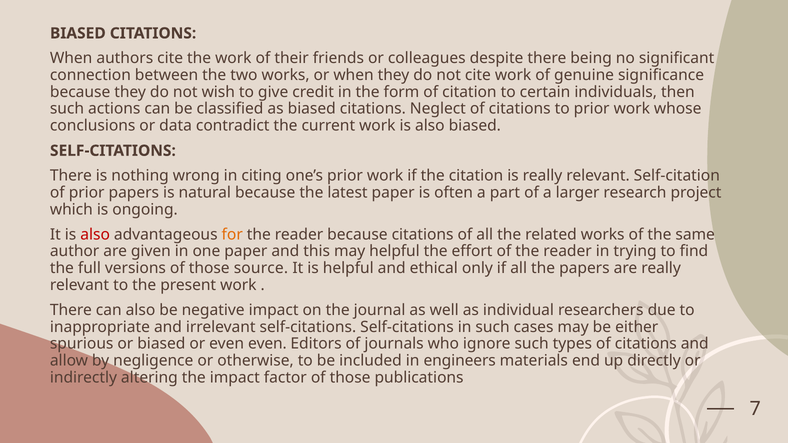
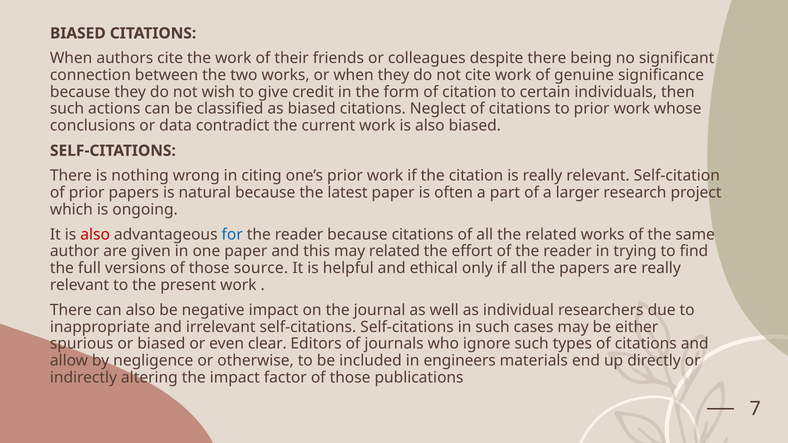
for colour: orange -> blue (232, 235)
may helpful: helpful -> related (394, 251)
even even: even -> clear (267, 344)
